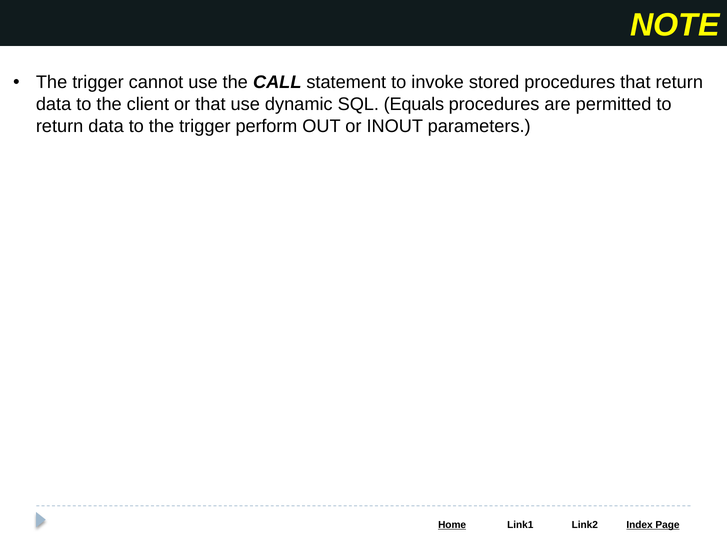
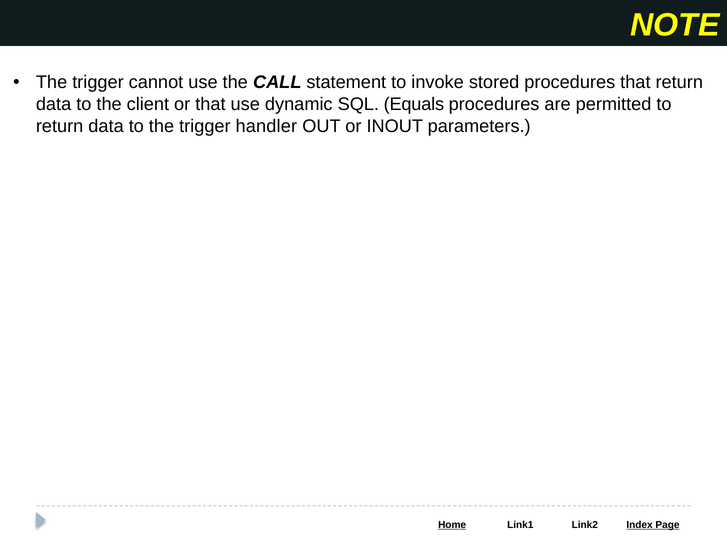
perform: perform -> handler (266, 126)
